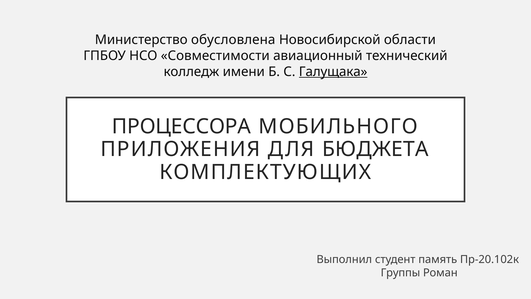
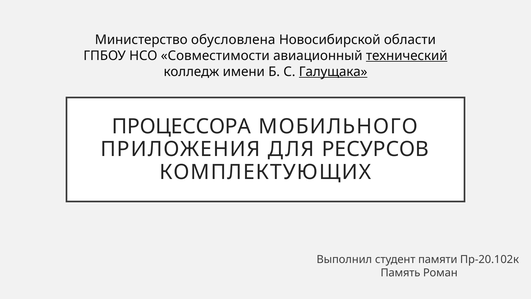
технический underline: none -> present (407, 56)
БЮДЖЕТА: БЮДЖЕТА -> РЕСУРСОВ (375, 149)
память: память -> памяти (438, 259)
Группы: Группы -> Память (400, 272)
